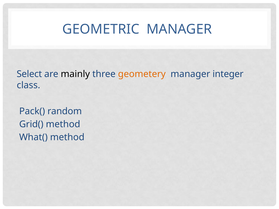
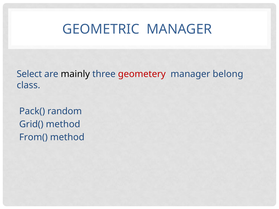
geometery colour: orange -> red (142, 74)
integer: integer -> belong (228, 74)
What(: What( -> From( (33, 137)
